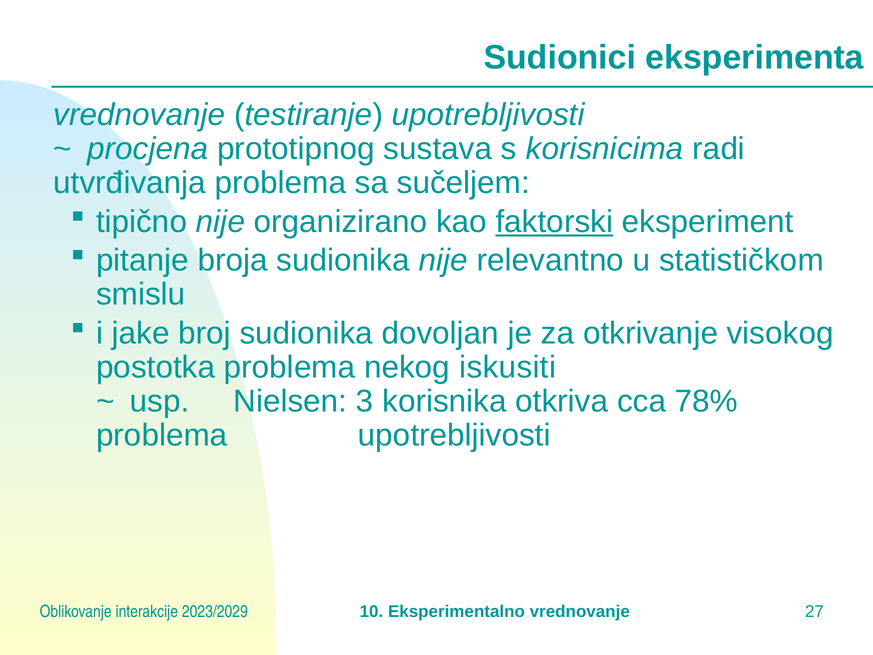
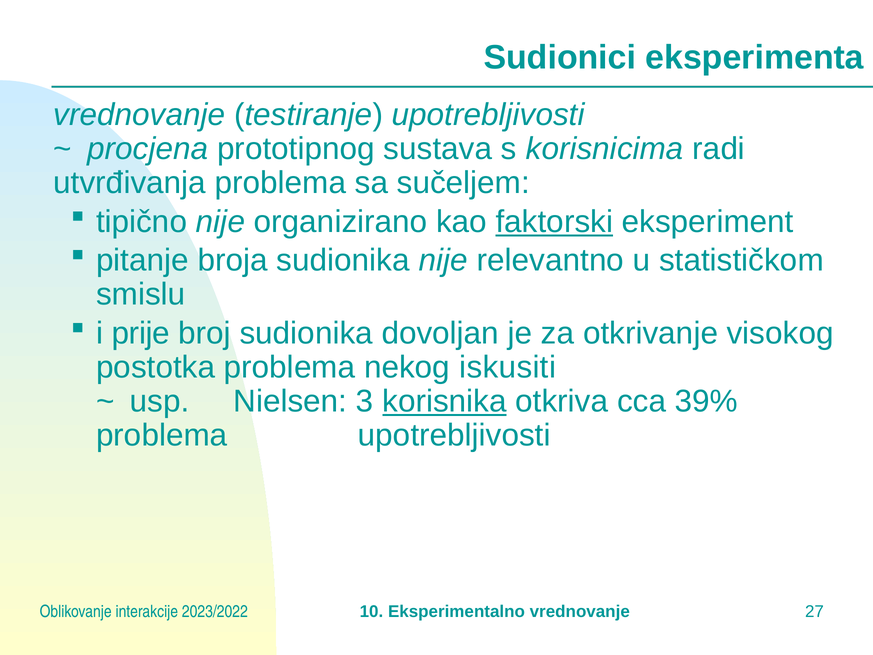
jake: jake -> prije (141, 333)
korisnika underline: none -> present (444, 401)
78%: 78% -> 39% (706, 401)
2023/2029: 2023/2029 -> 2023/2022 (215, 611)
